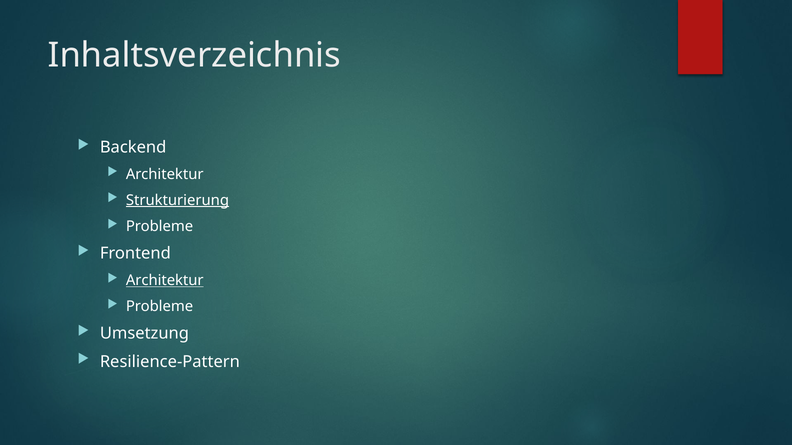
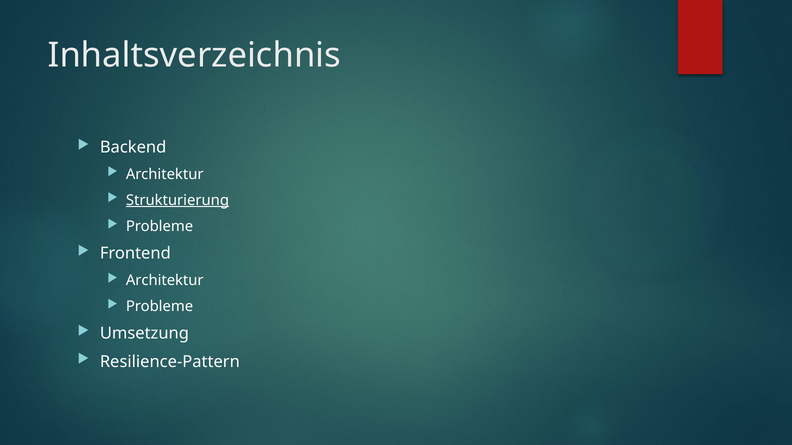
Architektur underline: present -> none (165, 281)
